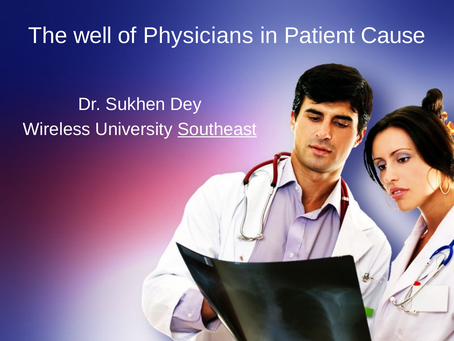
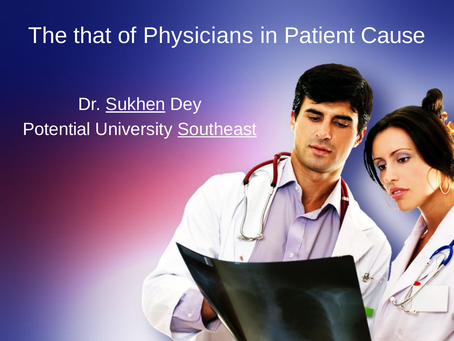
well: well -> that (93, 36)
Sukhen underline: none -> present (136, 104)
Wireless: Wireless -> Potential (57, 129)
